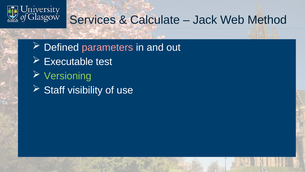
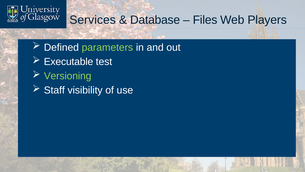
Calculate: Calculate -> Database (155, 20)
Jack: Jack -> Files (205, 20)
Method: Method -> Players (267, 20)
parameters colour: pink -> light green (107, 47)
